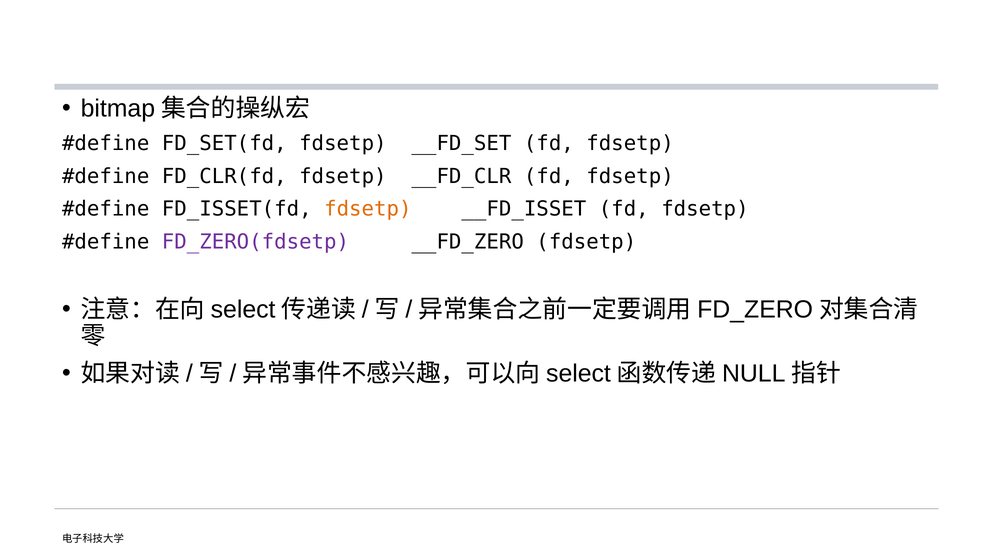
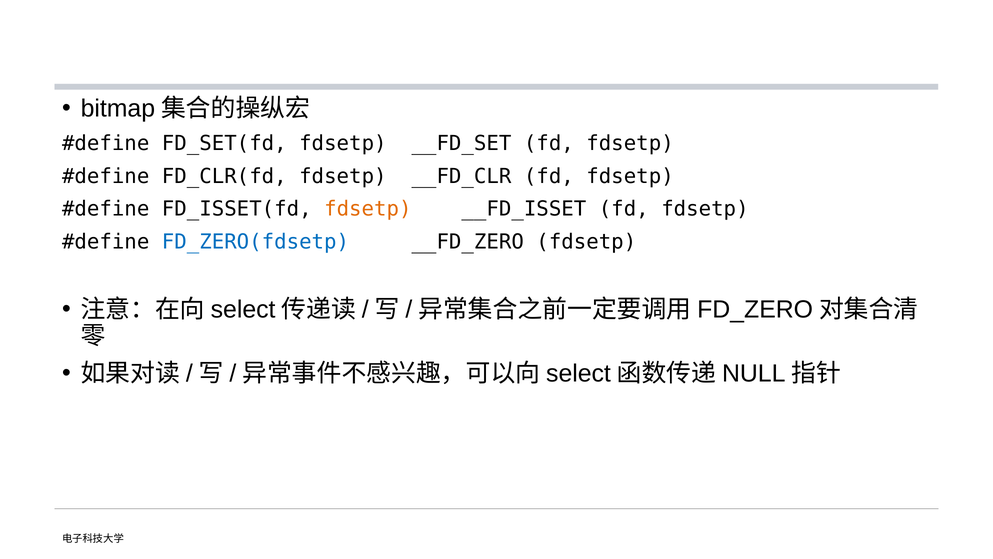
FD_ZERO(fdsetp colour: purple -> blue (255, 242)
